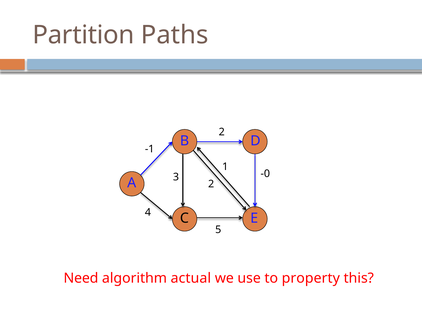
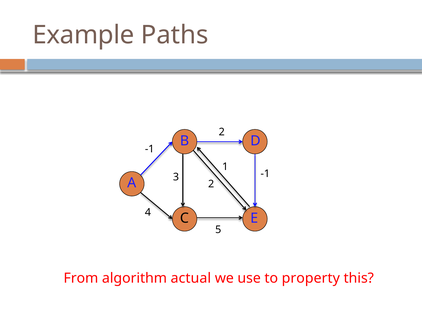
Partition: Partition -> Example (83, 35)
-0: -0 -> -1 (265, 174)
Need: Need -> From (81, 279)
